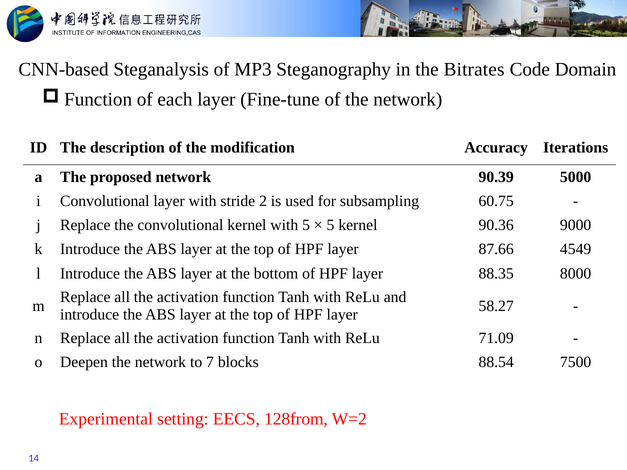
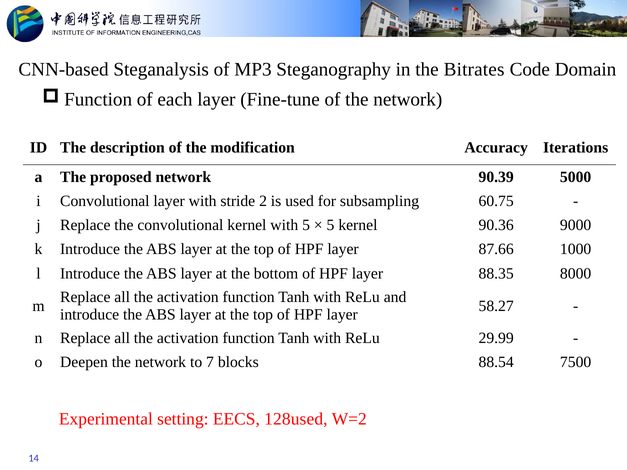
4549: 4549 -> 1000 (576, 249)
71.09: 71.09 -> 29.99 (496, 338)
128from: 128from -> 128used (296, 419)
